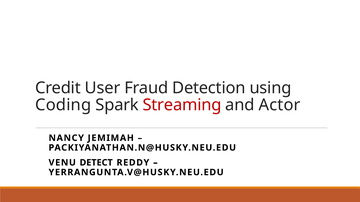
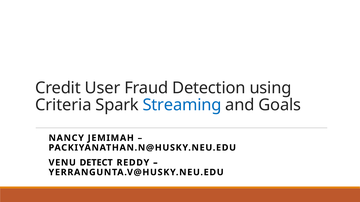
Coding: Coding -> Criteria (63, 105)
Streaming colour: red -> blue (182, 105)
Actor: Actor -> Goals (280, 105)
